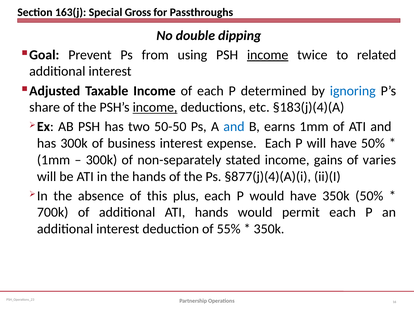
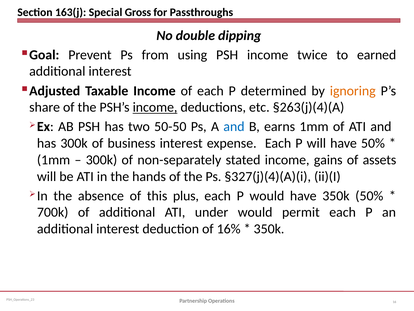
income underline: present -> none (268, 55)
related: related -> earned (377, 55)
ignoring colour: blue -> orange (353, 91)
§183(j)(4)(A: §183(j)(4)(A -> §263(j)(4)(A (309, 107)
varies: varies -> assets (379, 160)
§877(j)(4)(A)(i: §877(j)(4)(A)(i -> §327(j)(4)(A)(i (268, 176)
ATI hands: hands -> under (212, 212)
55%: 55% -> 16% (229, 229)
